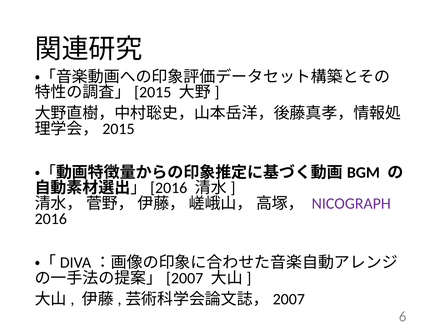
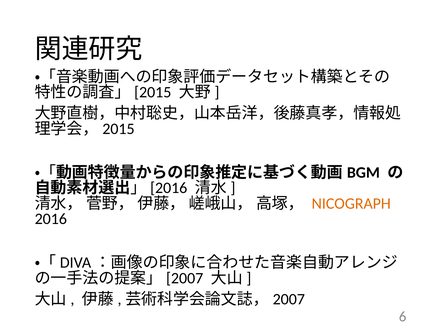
NICOGRAPH colour: purple -> orange (351, 203)
